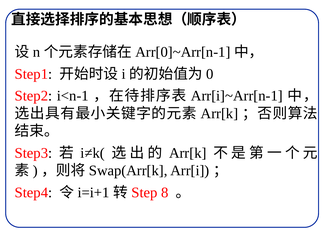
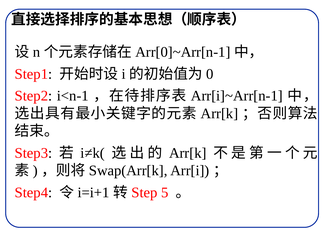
8: 8 -> 5 (165, 193)
